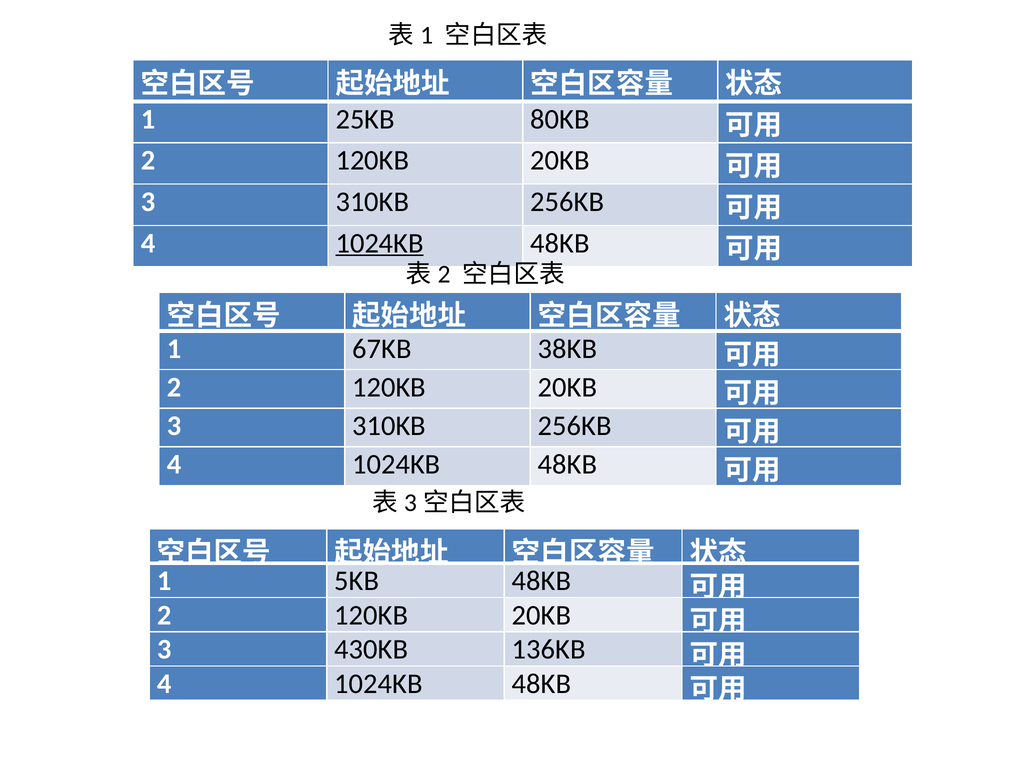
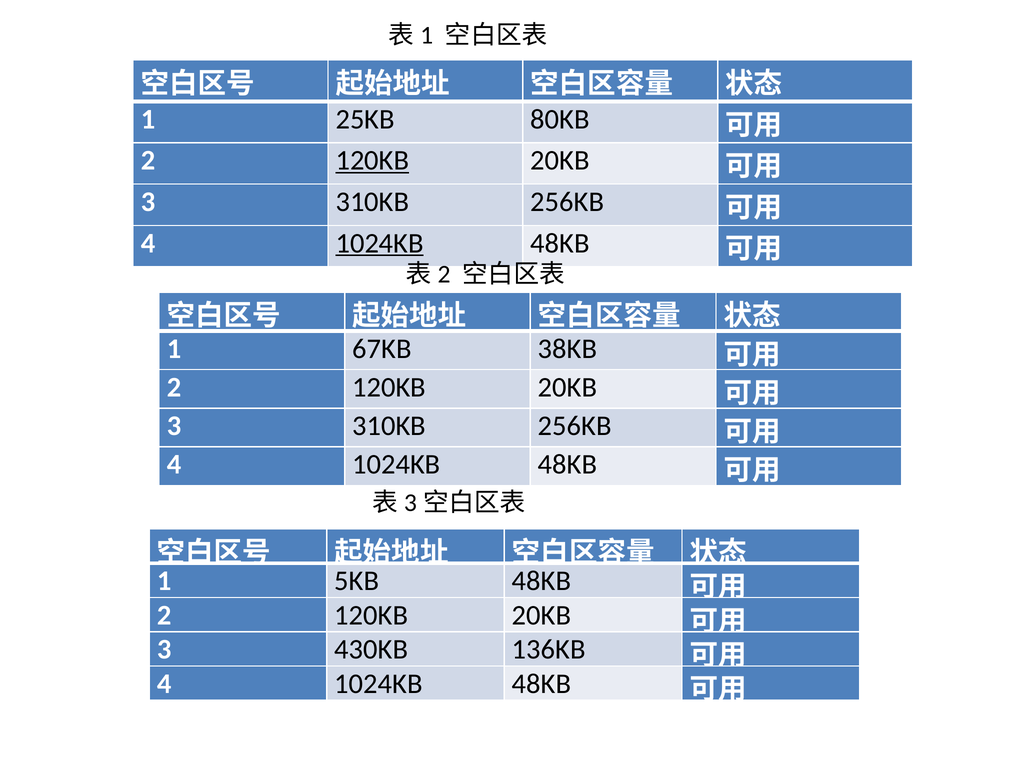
120KB underline: none -> present (372, 161)
